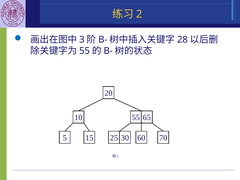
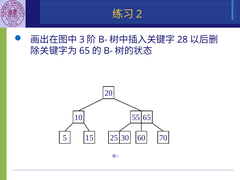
55: 55 -> 65 (85, 51)
